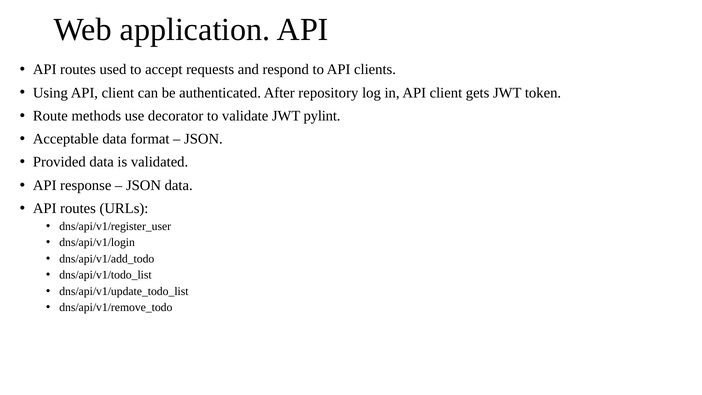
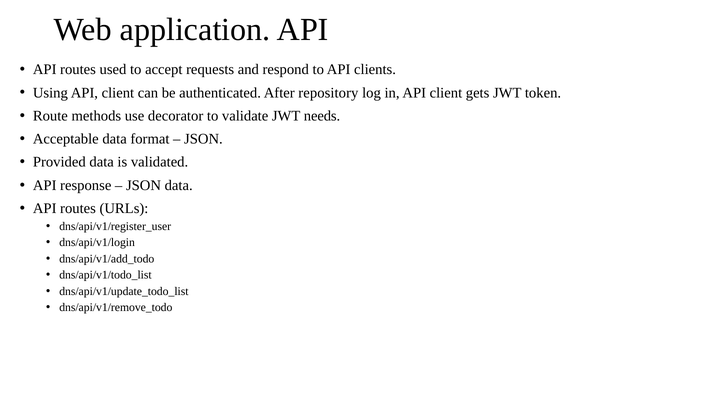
pylint: pylint -> needs (322, 116)
